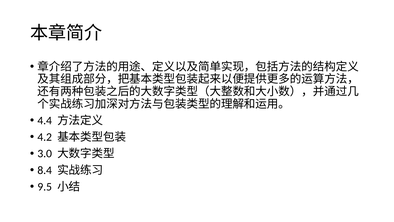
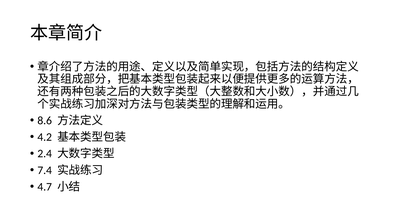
4.4: 4.4 -> 8.6 (45, 120)
3.0: 3.0 -> 2.4 (45, 153)
8.4: 8.4 -> 7.4 (45, 170)
9.5: 9.5 -> 4.7 (45, 186)
